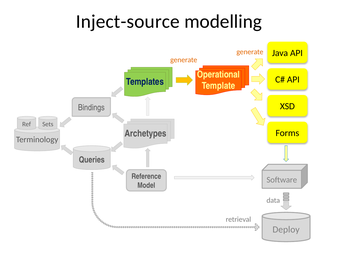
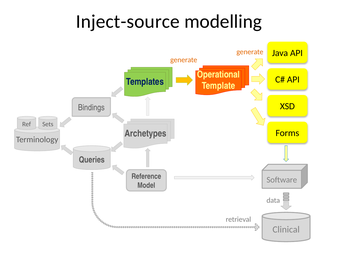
Deploy: Deploy -> Clinical (286, 229)
